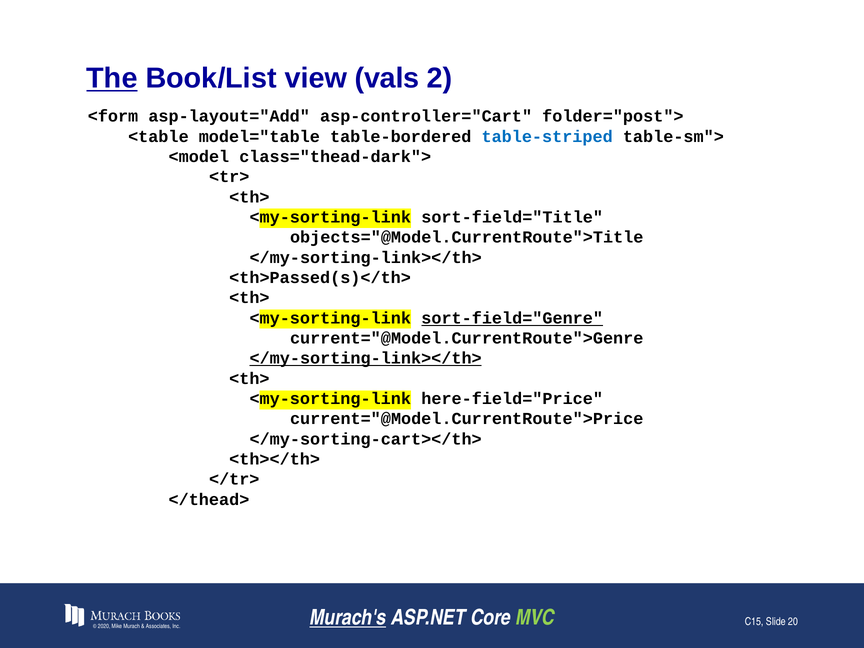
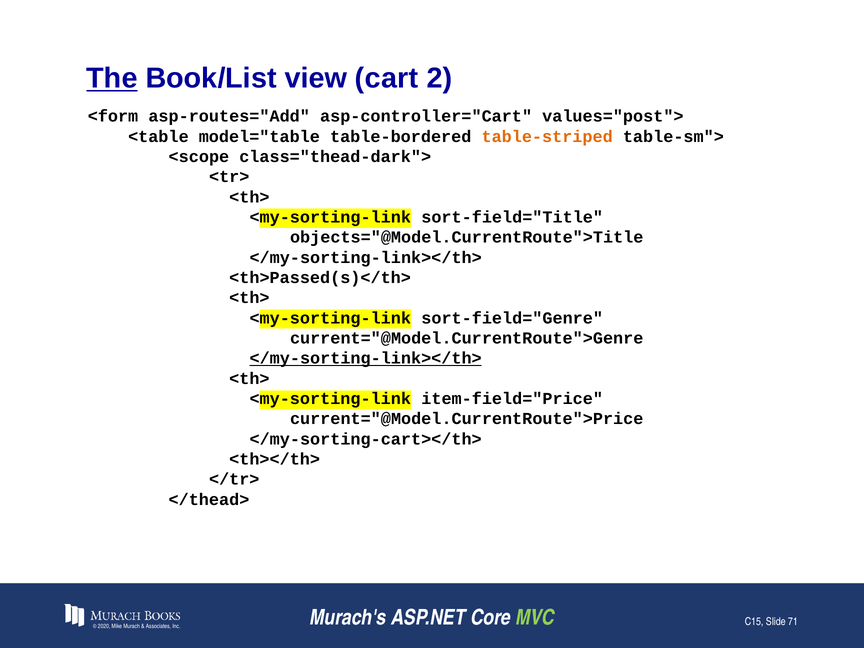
vals: vals -> cart (387, 78)
asp-layout="Add: asp-layout="Add -> asp-routes="Add (229, 116)
folder="post">: folder="post"> -> values="post"> (613, 116)
table-striped colour: blue -> orange (547, 137)
<model: <model -> <scope (199, 157)
sort-field="Genre underline: present -> none (512, 318)
here-field="Price: here-field="Price -> item-field="Price (512, 399)
Murach's underline: present -> none (348, 618)
20: 20 -> 71 (793, 622)
